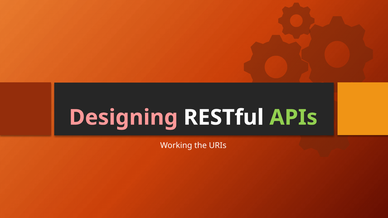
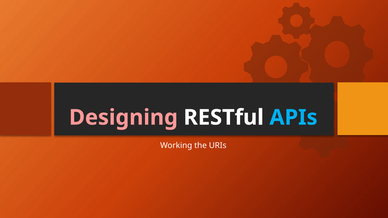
APIs colour: light green -> light blue (293, 118)
